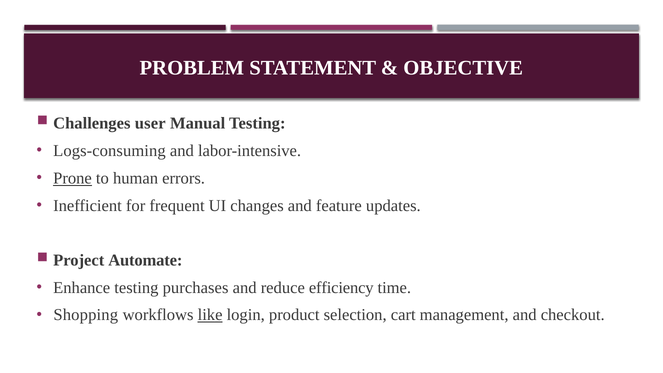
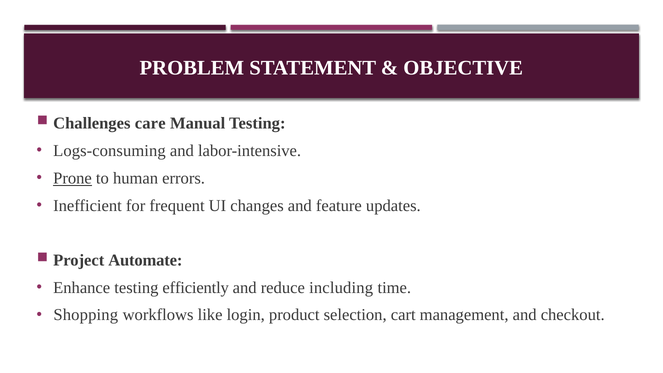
user: user -> care (150, 123)
purchases: purchases -> efficiently (196, 288)
efficiency: efficiency -> including (341, 288)
like underline: present -> none (210, 315)
